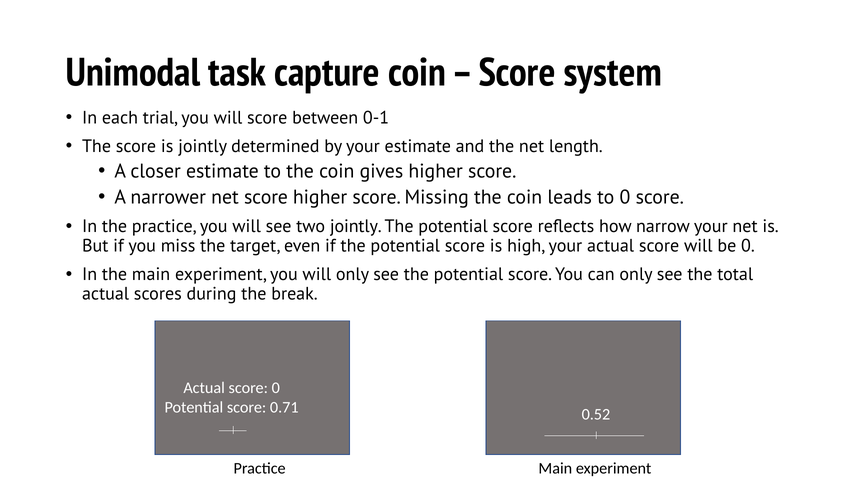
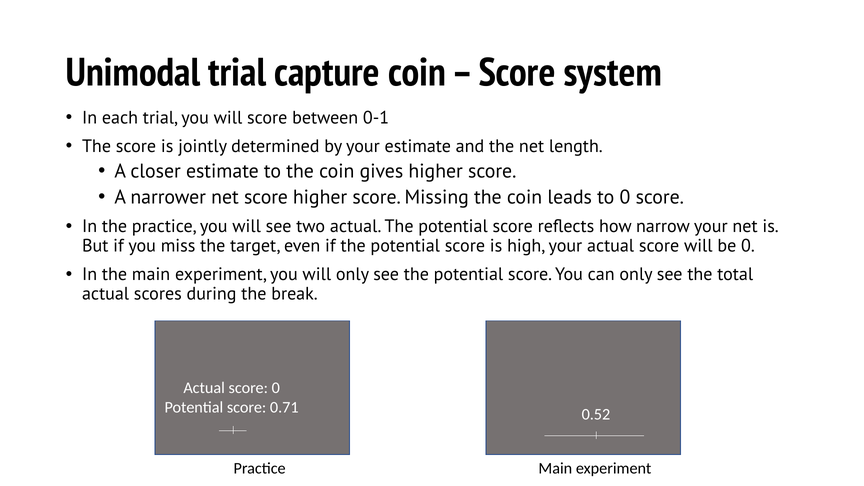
Unimodal task: task -> trial (237, 73)
two jointly: jointly -> actual (356, 226)
